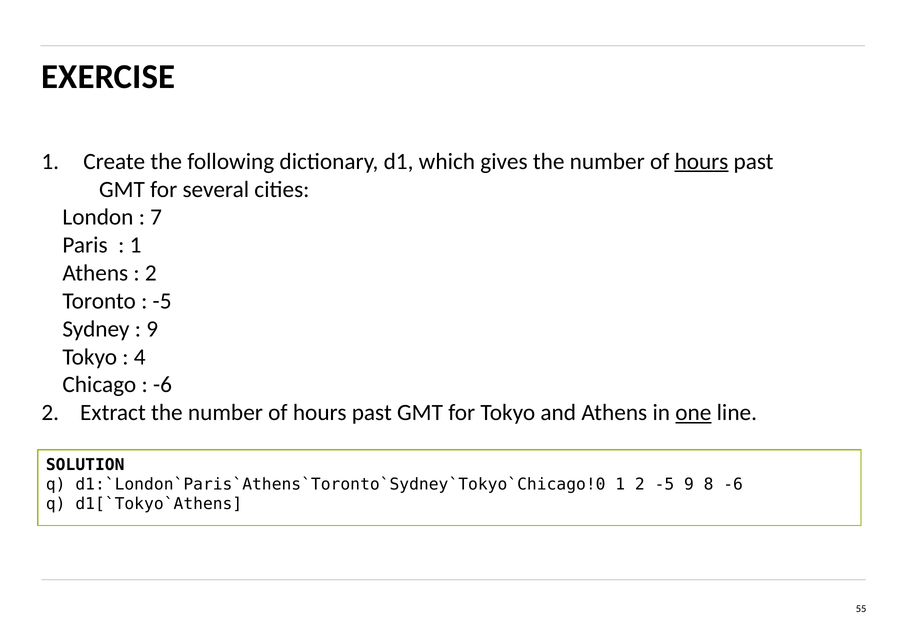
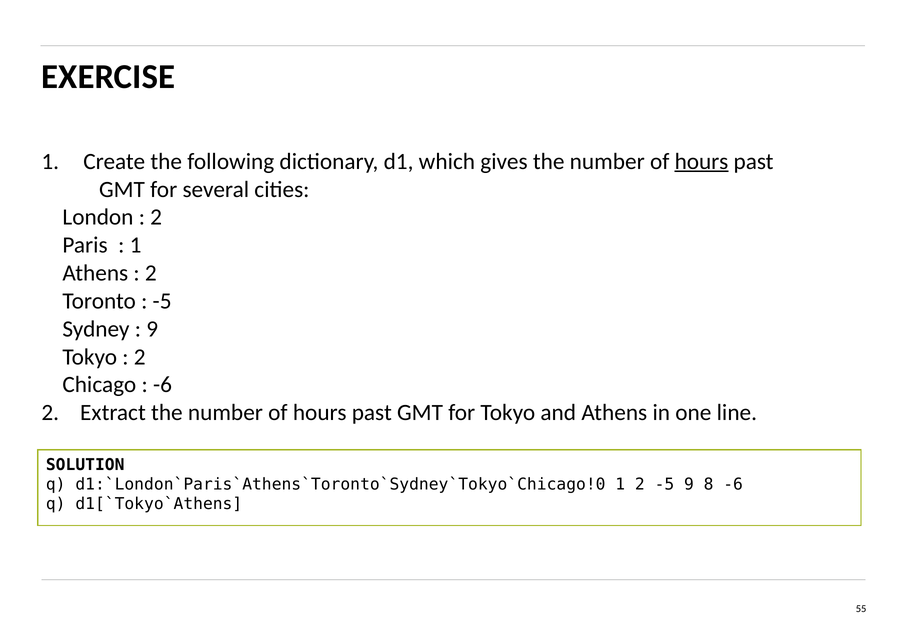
7: 7 -> 2 (156, 217)
4: 4 -> 2 (140, 357)
one underline: present -> none (693, 413)
